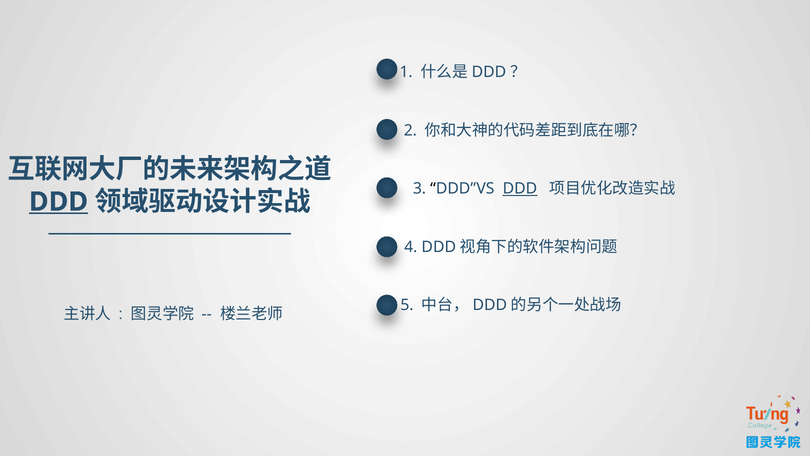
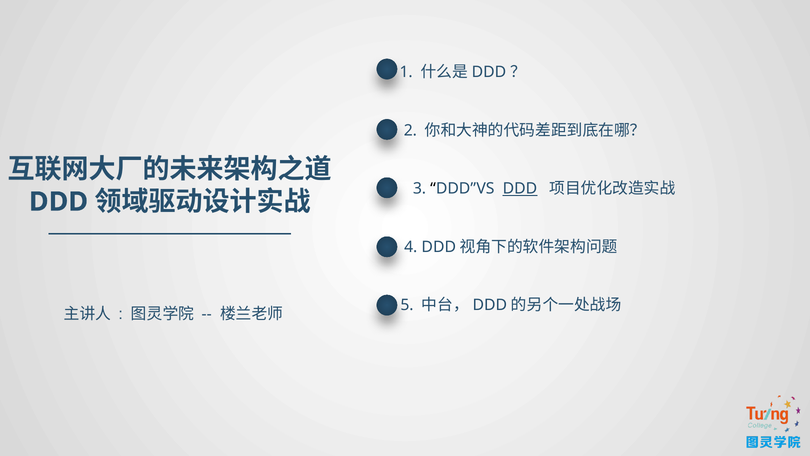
DDD underline: present -> none (58, 202)
